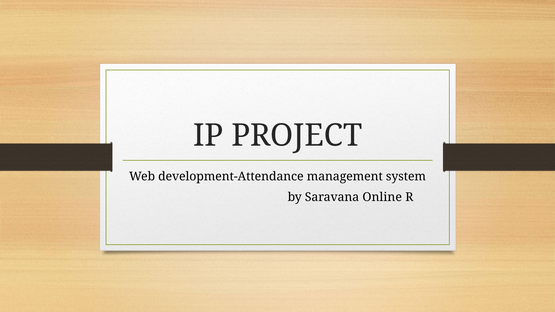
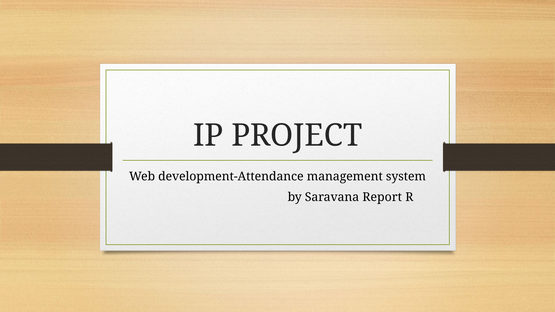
Online: Online -> Report (382, 197)
